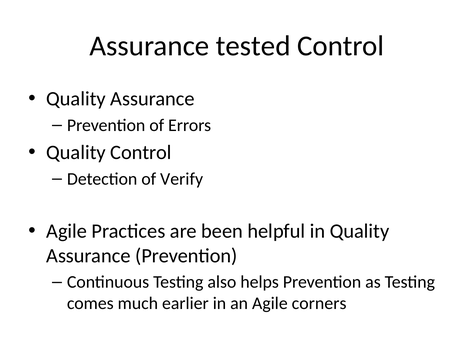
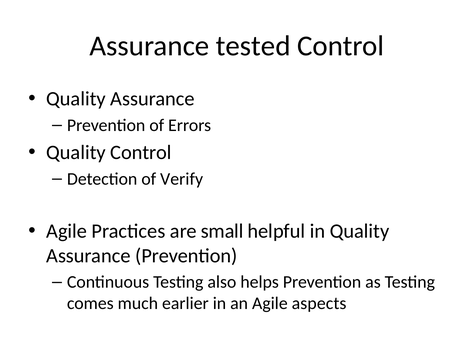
been: been -> small (222, 232)
corners: corners -> aspects (319, 304)
